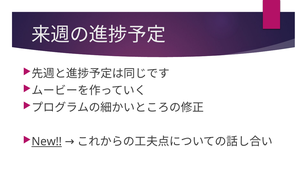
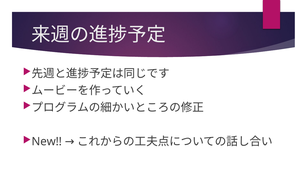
New underline: present -> none (47, 141)
